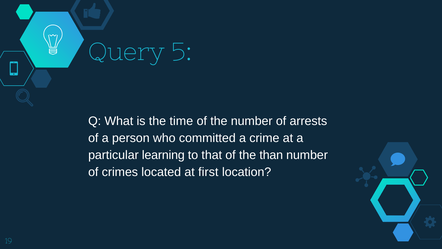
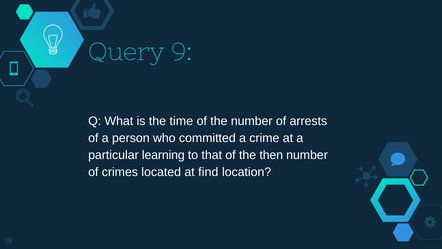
5: 5 -> 9 (182, 52)
than: than -> then (271, 155)
first: first -> find (208, 172)
